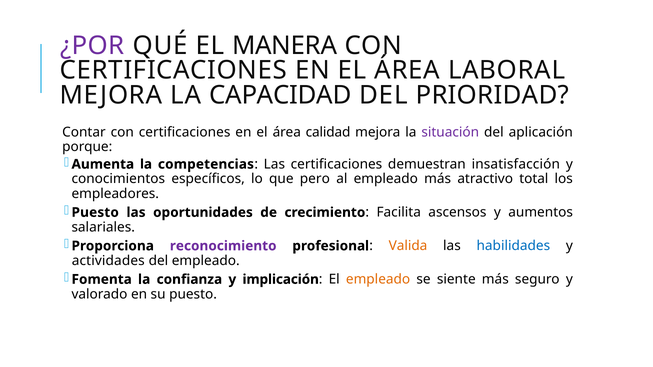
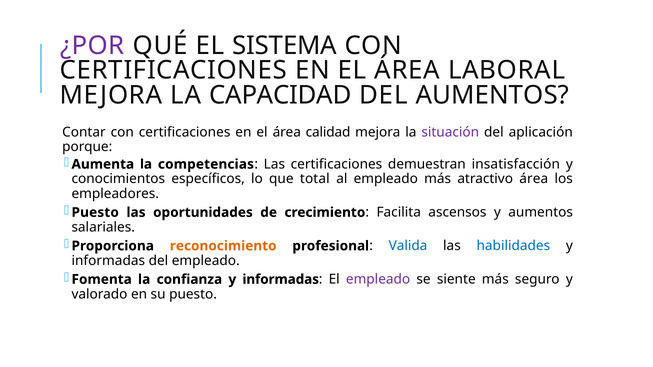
MANERA: MANERA -> SISTEMA (285, 46)
DEL PRIORIDAD: PRIORIDAD -> AUMENTOS (492, 95)
pero: pero -> total (315, 179)
atractivo total: total -> área (534, 179)
reconocimiento colour: purple -> orange (223, 246)
Valida colour: orange -> blue (408, 246)
actividades: actividades -> informadas (108, 261)
confianza y implicación: implicación -> informadas (281, 280)
empleado colour: orange -> purple (378, 280)
